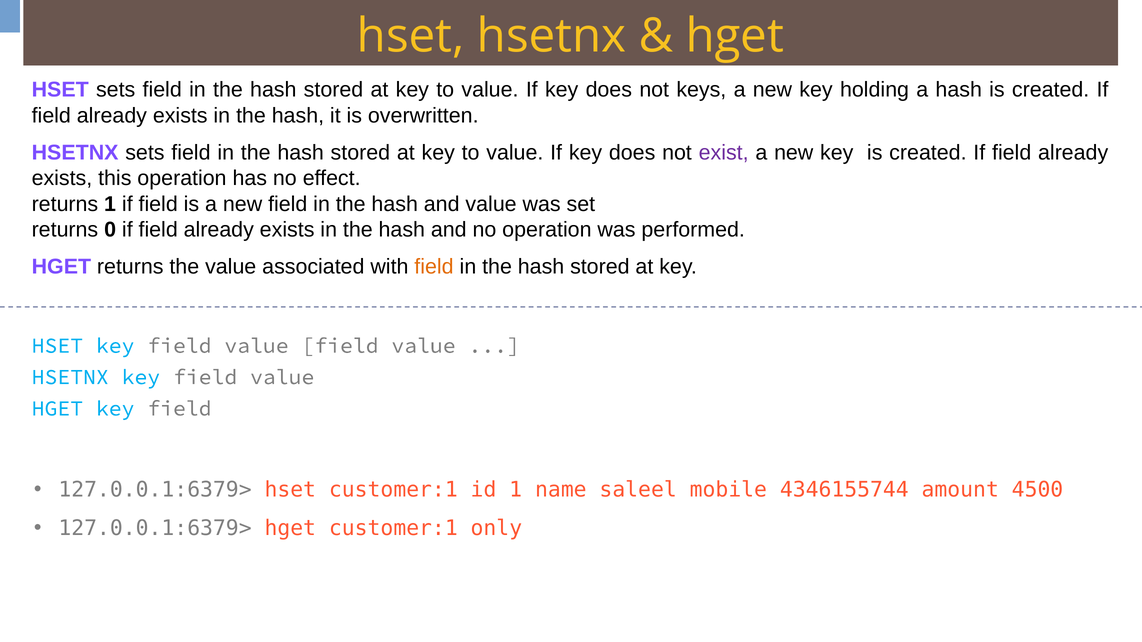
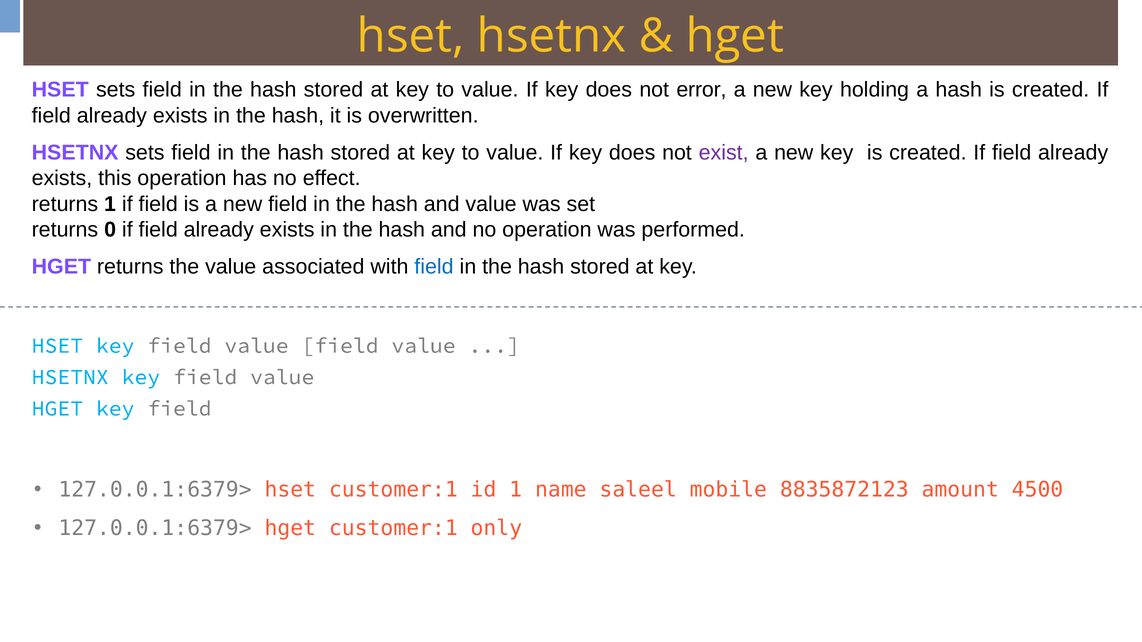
keys: keys -> error (701, 90)
field colour: orange -> blue (434, 267)
4346155744: 4346155744 -> 8835872123 (844, 490)
